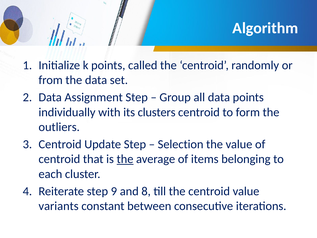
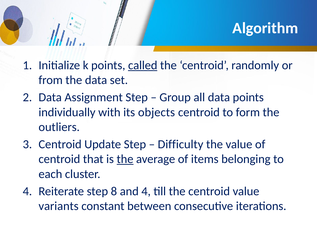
called underline: none -> present (143, 65)
clusters: clusters -> objects (157, 112)
Selection: Selection -> Difficulty (181, 144)
9: 9 -> 8 (114, 191)
and 8: 8 -> 4 (146, 191)
